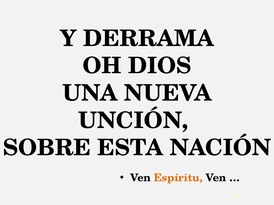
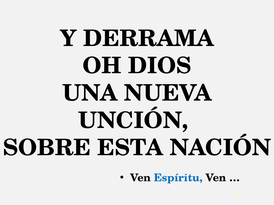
Espíritu colour: orange -> blue (178, 178)
